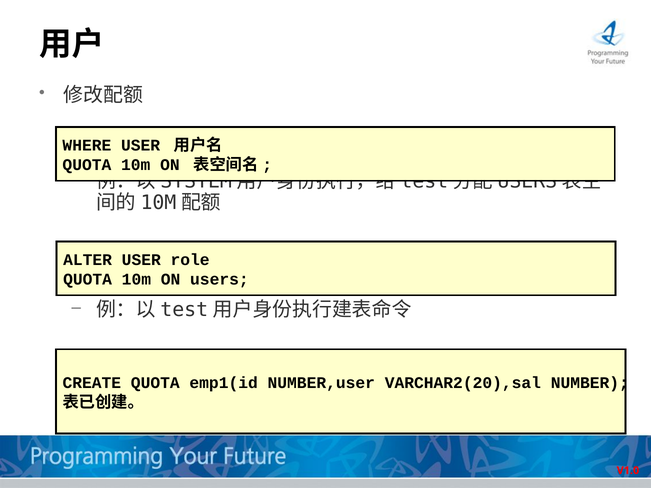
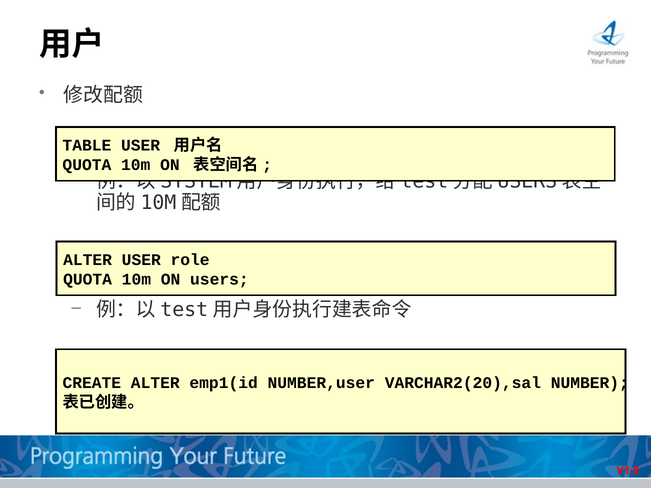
WHERE: WHERE -> TABLE (87, 145)
CREATE QUOTA: QUOTA -> ALTER (155, 383)
